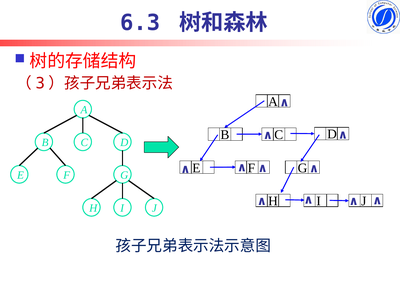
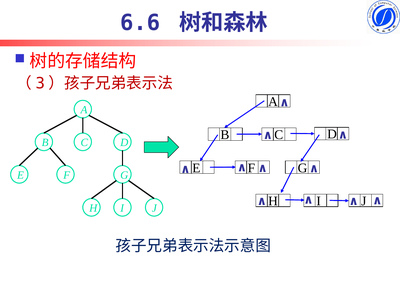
6.3: 6.3 -> 6.6 (140, 23)
